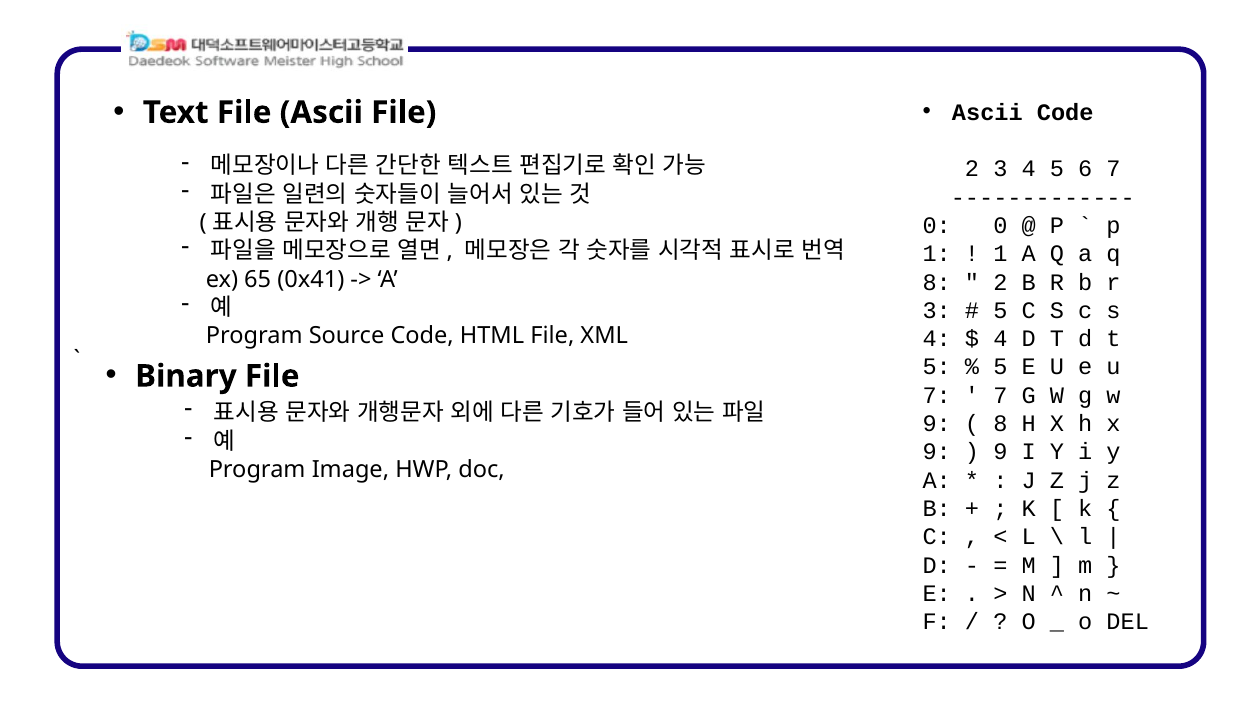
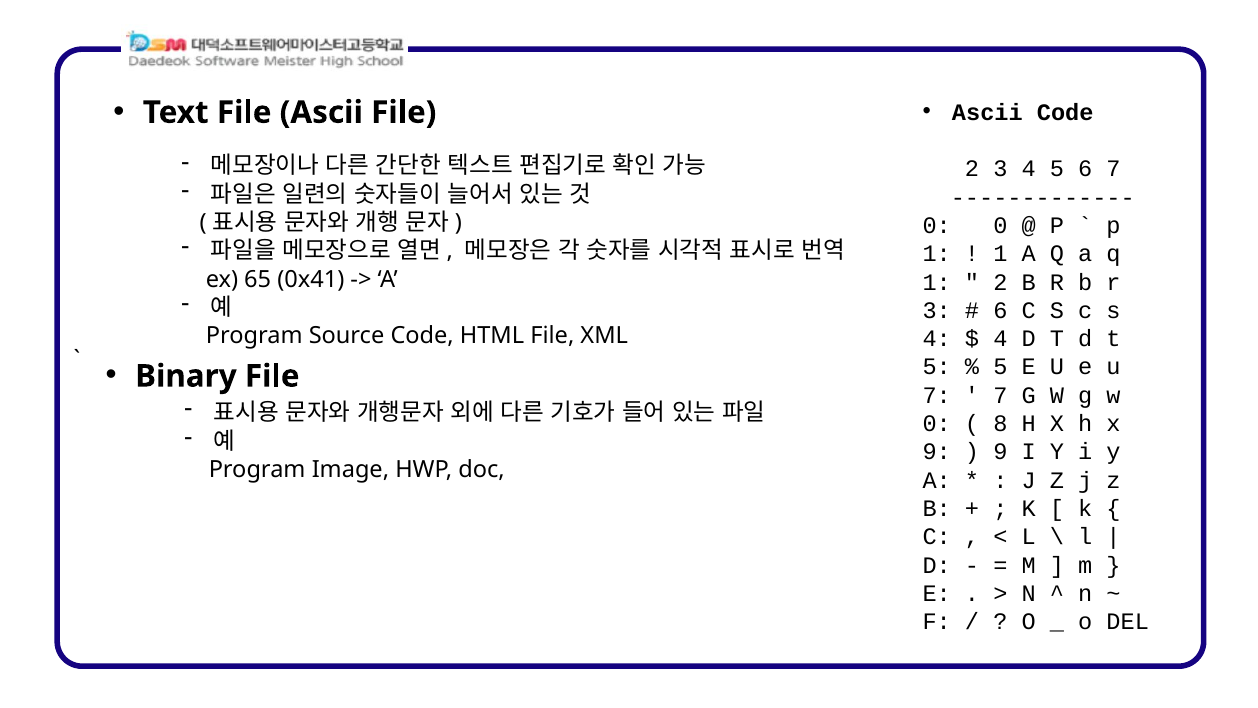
8: 8 -> 1 (937, 282)
5: 5 -> 6 (1000, 310)
9: 9 -> 0 (937, 424)
